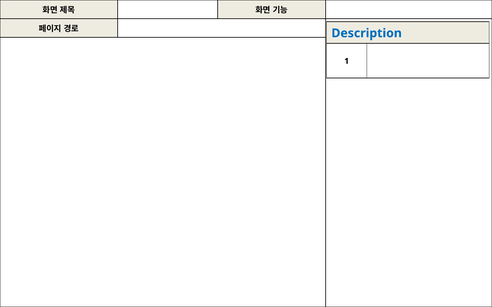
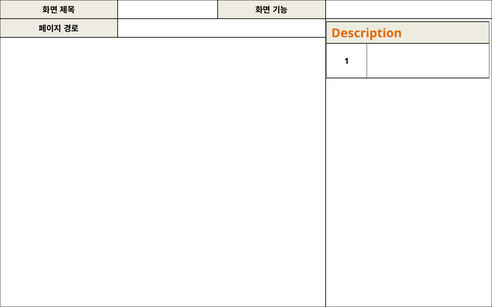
Description colour: blue -> orange (367, 33)
